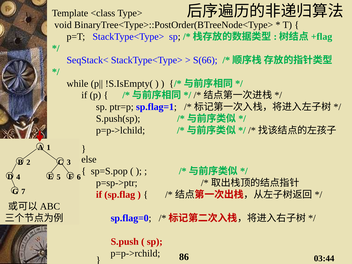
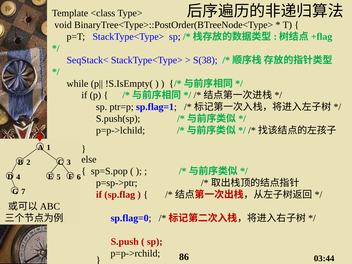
S(66: S(66 -> S(38 (205, 60)
